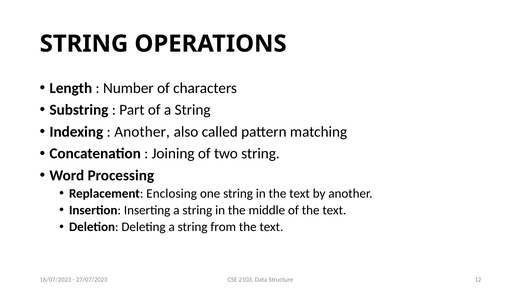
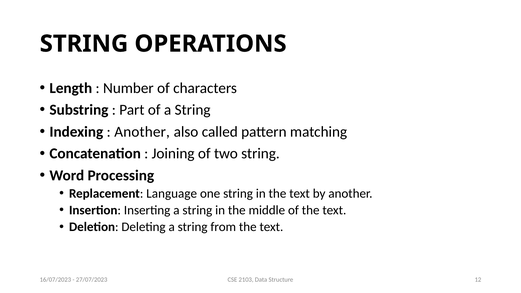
Enclosing: Enclosing -> Language (172, 193)
